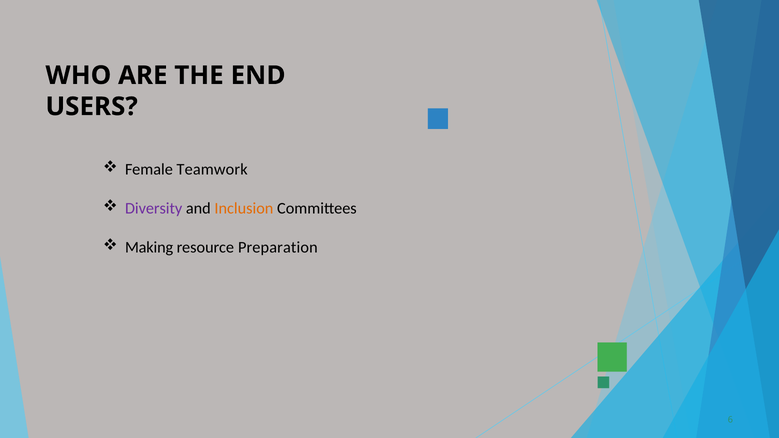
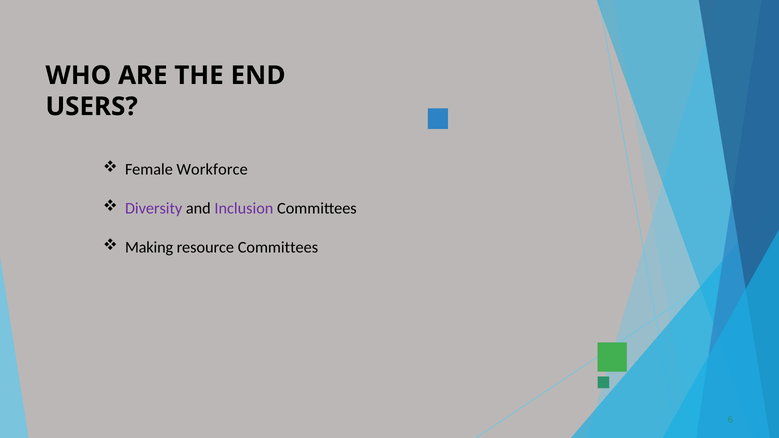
Teamwork: Teamwork -> Workforce (212, 170)
Inclusion colour: orange -> purple (244, 209)
resource Preparation: Preparation -> Committees (278, 247)
